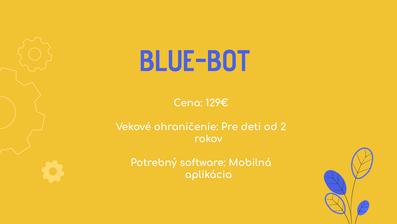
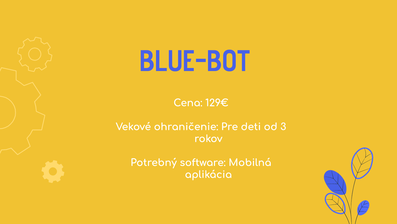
2: 2 -> 3 (283, 127)
